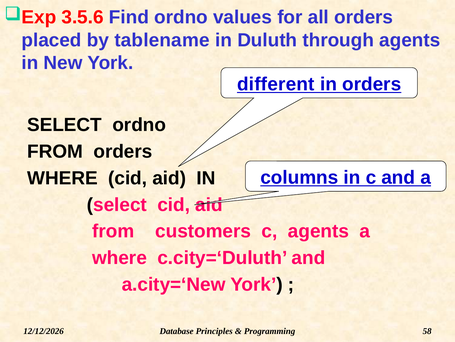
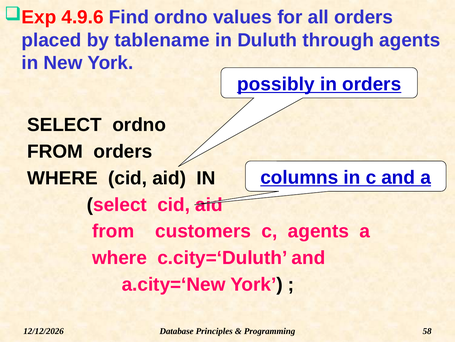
3.5.6: 3.5.6 -> 4.9.6 (83, 17)
different: different -> possibly (276, 84)
